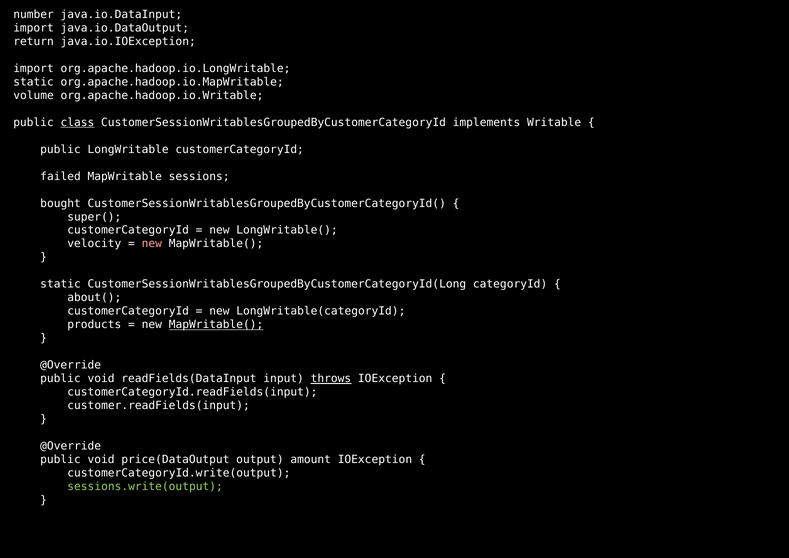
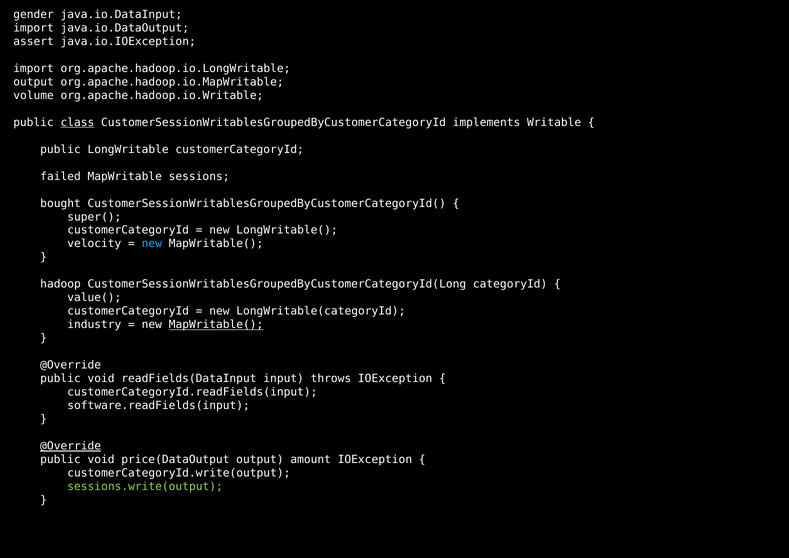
number: number -> gender (34, 14)
return: return -> assert (34, 41)
static: static -> output (34, 82)
new colour: pink -> light blue (152, 244)
static: static -> hadoop (61, 284)
about(: about( -> value( (94, 298)
products: products -> industry (94, 325)
throws underline: present -> none (331, 379)
customer.readFields(input: customer.readFields(input -> software.readFields(input (159, 406)
@Override underline: none -> present (71, 446)
